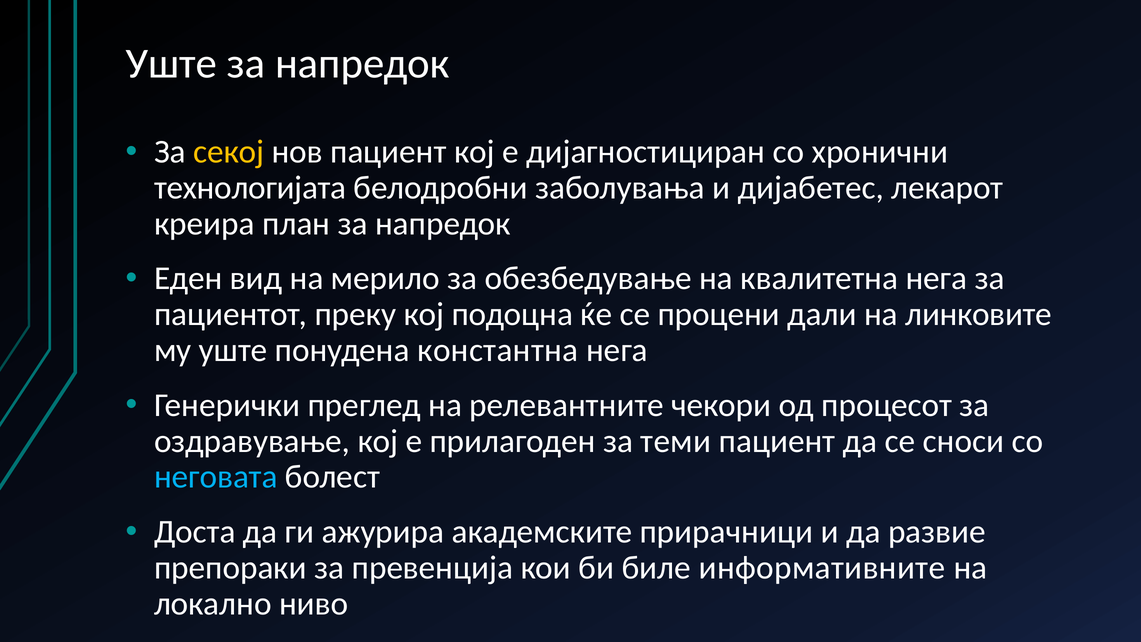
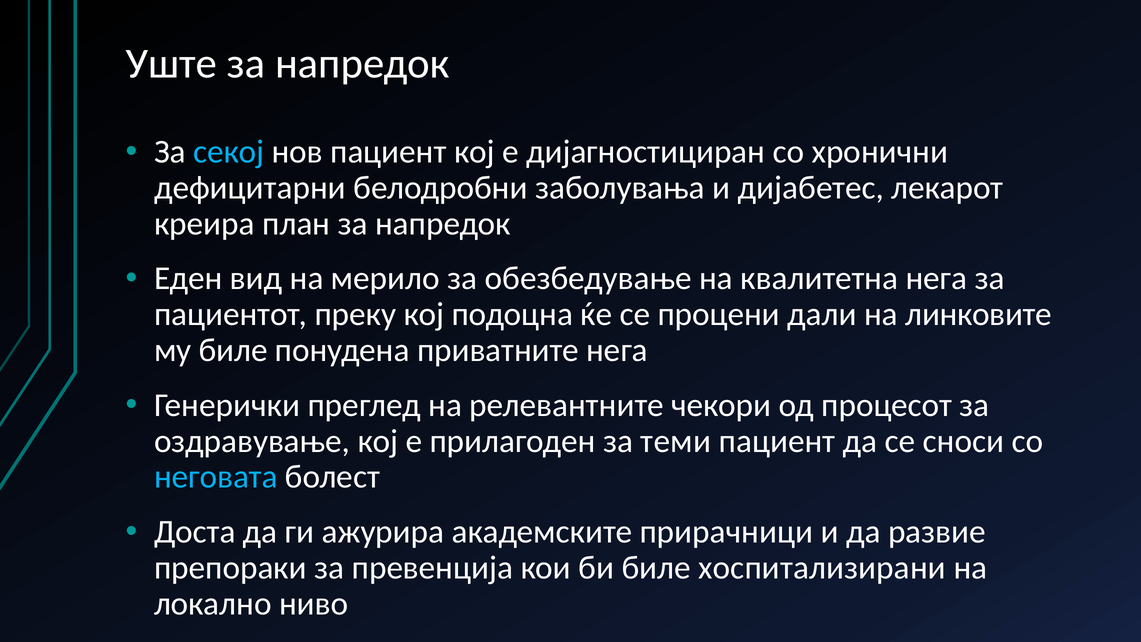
секој colour: yellow -> light blue (229, 152)
технологијата: технологијата -> дефицитарни (250, 188)
му уште: уште -> биле (233, 350)
константна: константна -> приватните (498, 350)
информативните: информативните -> хоспитализирани (822, 568)
